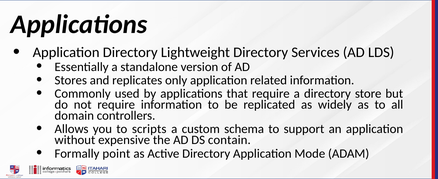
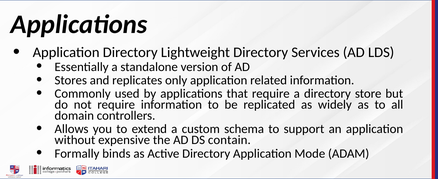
scripts: scripts -> extend (149, 130)
point: point -> binds (116, 154)
